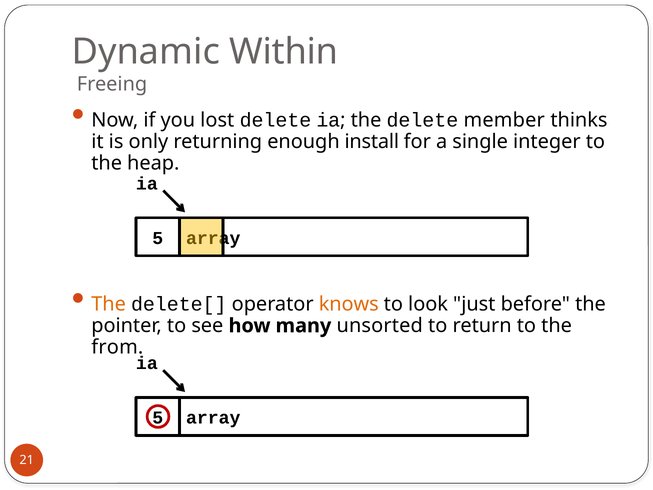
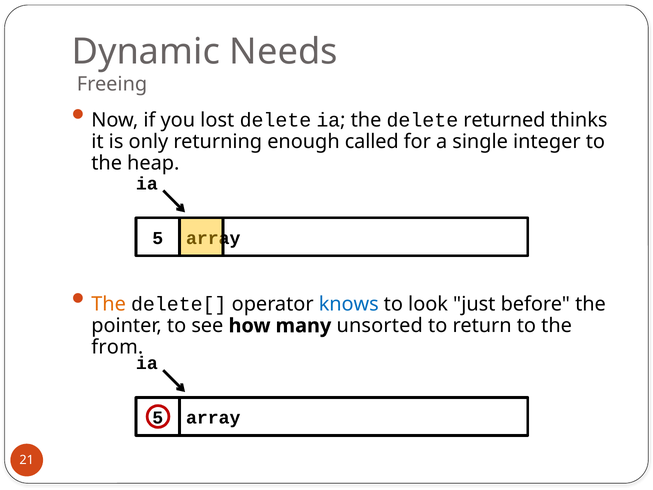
Within: Within -> Needs (284, 52)
member: member -> returned (504, 120)
install: install -> called (372, 142)
knows colour: orange -> blue (349, 304)
